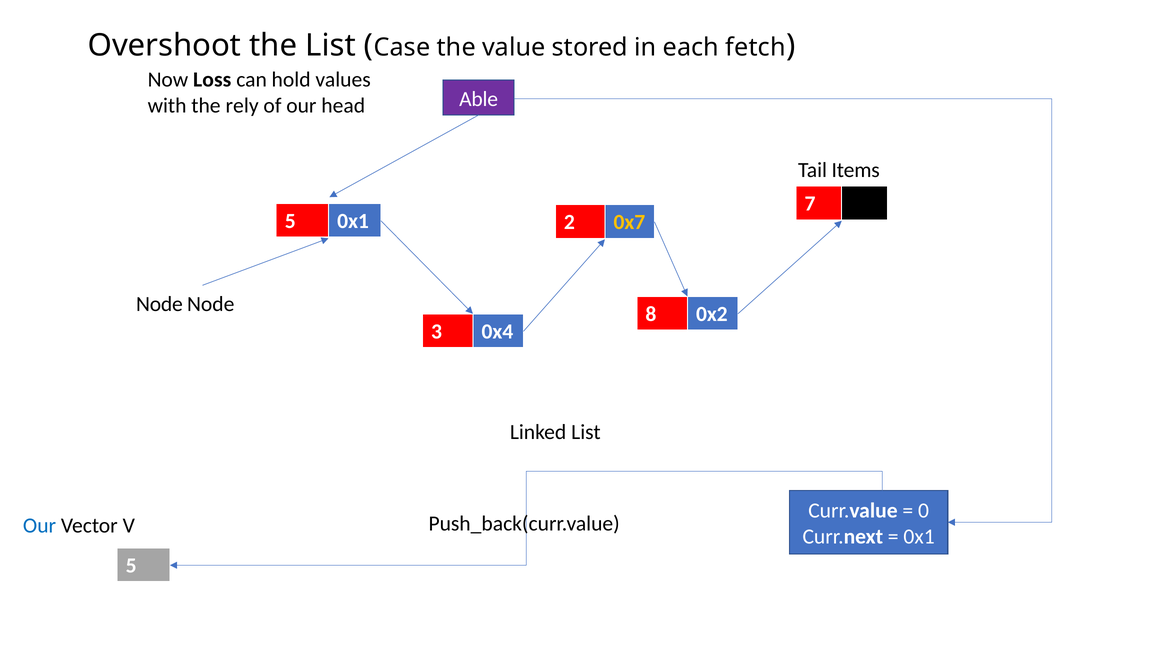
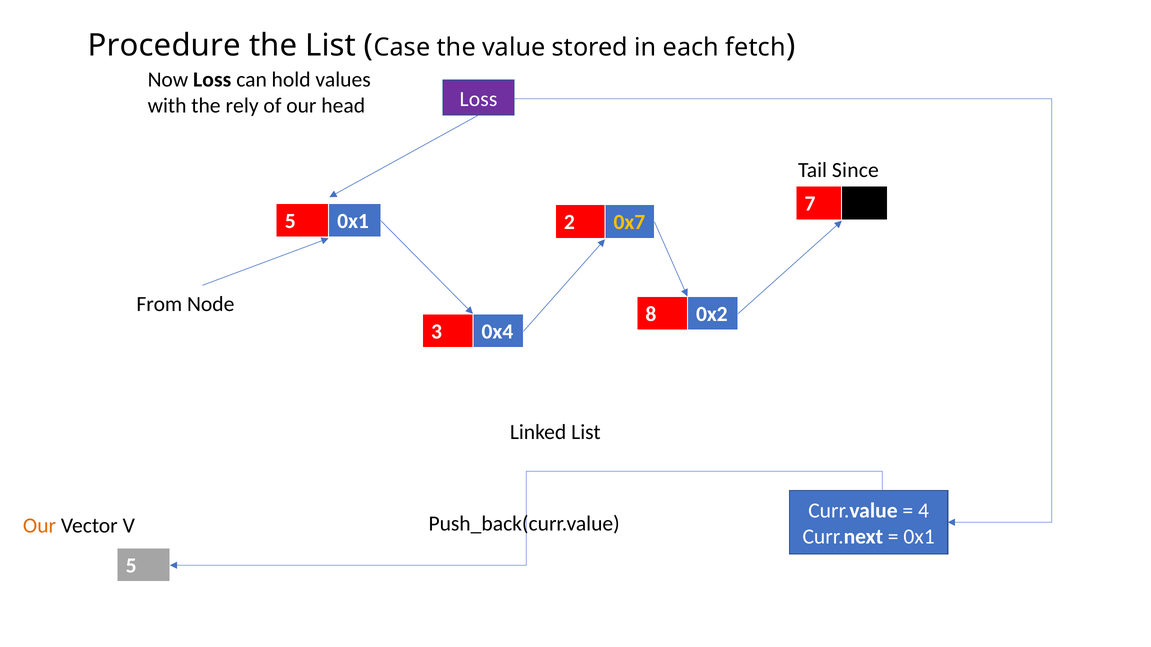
Overshoot: Overshoot -> Procedure (164, 45)
Able: Able -> Loss (478, 99)
Items: Items -> Since (855, 170)
Node: Node -> From (159, 304)
0: 0 -> 4 (923, 511)
Our colour: blue -> orange (40, 526)
